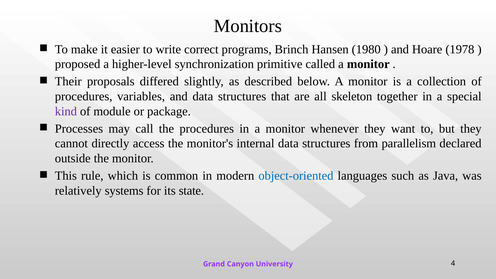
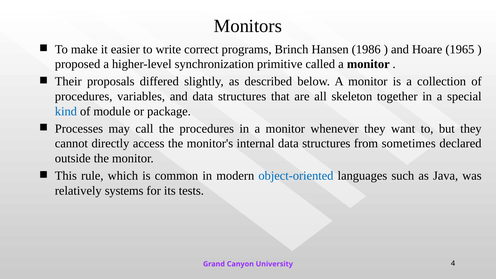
1980: 1980 -> 1986 (366, 49)
1978: 1978 -> 1965 (460, 49)
kind colour: purple -> blue (66, 111)
parallelism: parallelism -> sometimes (409, 143)
state: state -> tests (191, 191)
